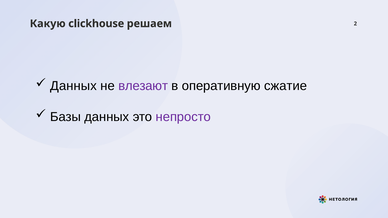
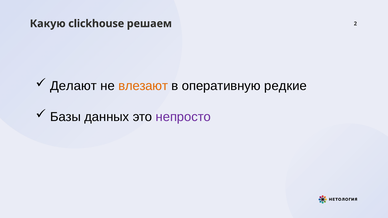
Данных: Данных -> Делают (73, 86)
влезают colour: purple -> orange (143, 86)
сжатие: сжатие -> редкие (286, 86)
